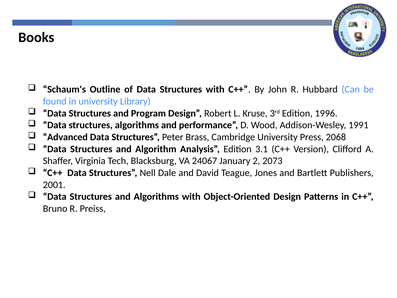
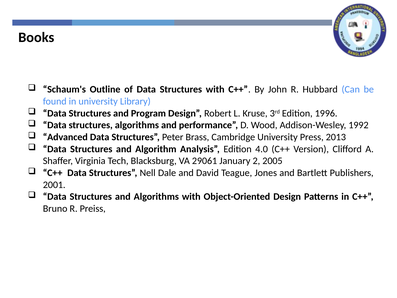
1991: 1991 -> 1992 (358, 125)
2068: 2068 -> 2013 (336, 137)
3.1: 3.1 -> 4.0 (262, 149)
24067: 24067 -> 29061 (205, 161)
2073: 2073 -> 2005 (272, 161)
